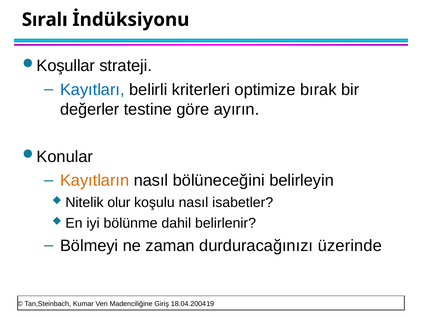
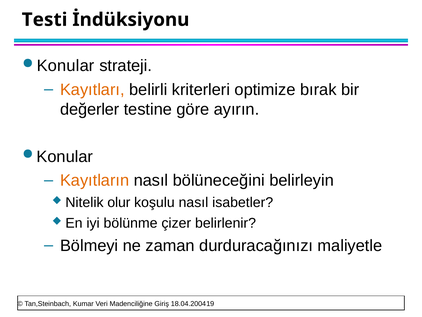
Sıralı: Sıralı -> Testi (45, 20)
Koşullar: Koşullar -> Konular (66, 66)
Kayıtları colour: blue -> orange (92, 89)
dahil: dahil -> çizer (176, 223)
üzerinde: üzerinde -> maliyetle (350, 245)
